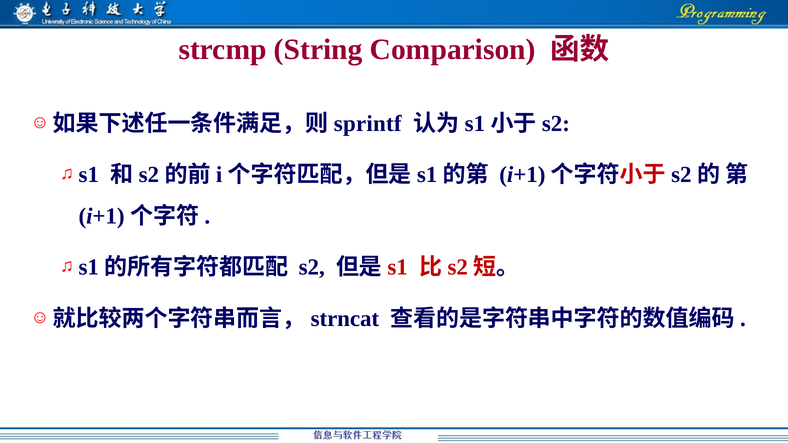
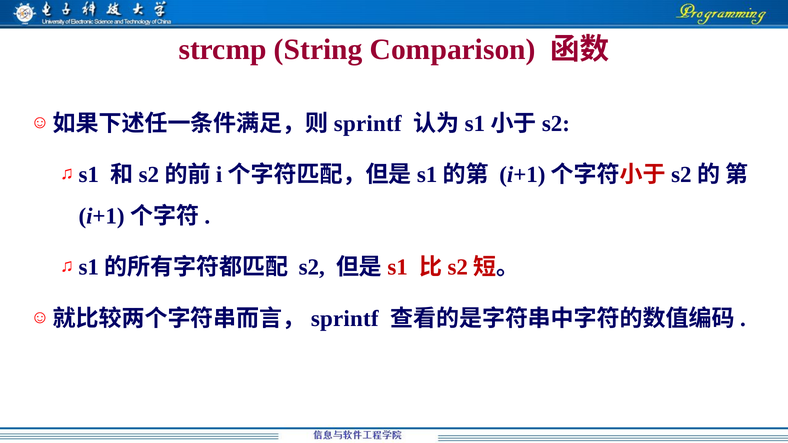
strncat: strncat -> sprintf (345, 319)
